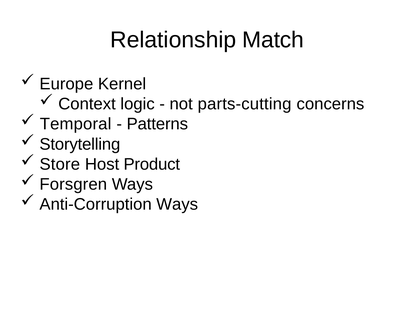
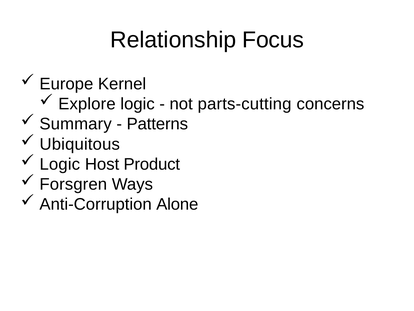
Match: Match -> Focus (273, 40)
Context: Context -> Explore (87, 104)
Temporal: Temporal -> Summary (76, 124)
Storytelling: Storytelling -> Ubiquitous (80, 144)
Store: Store -> Logic (60, 164)
Anti-Corruption Ways: Ways -> Alone (177, 204)
